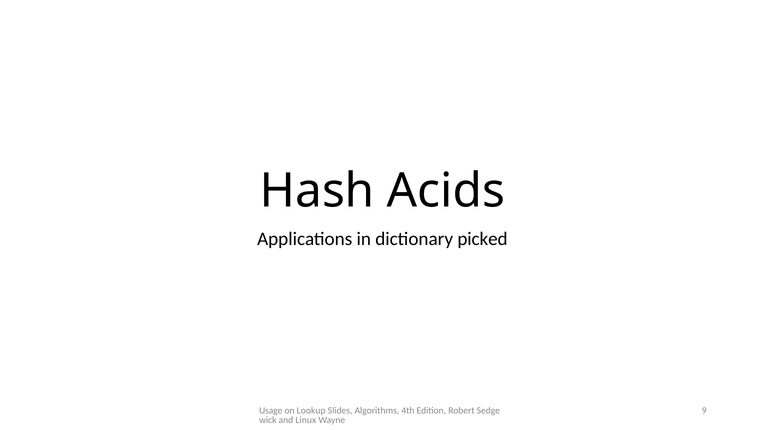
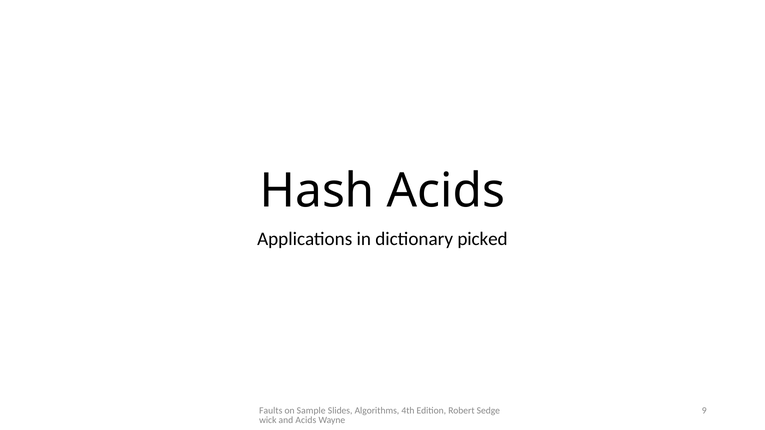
Usage: Usage -> Faults (271, 411)
Lookup: Lookup -> Sample (311, 411)
and Linux: Linux -> Acids (306, 420)
